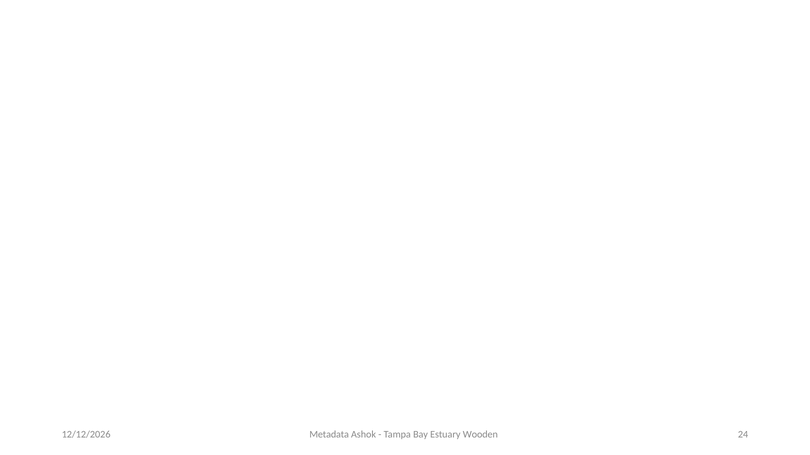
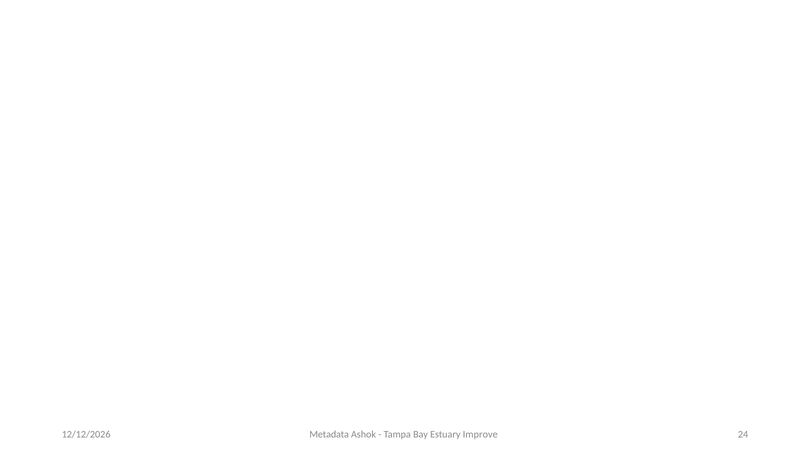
Wooden: Wooden -> Improve (480, 435)
